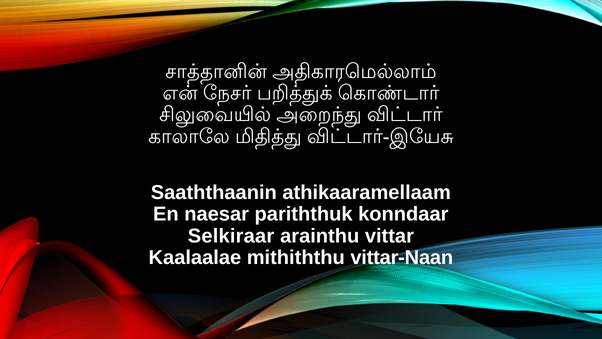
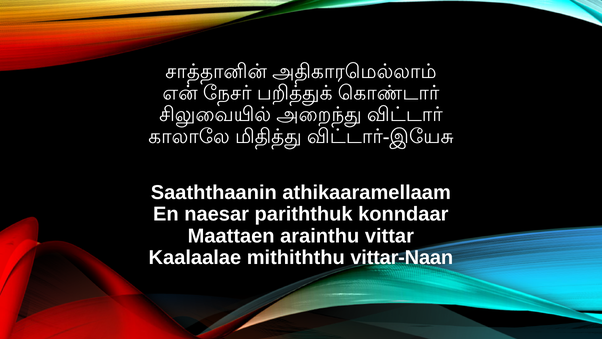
Selkiraar: Selkiraar -> Maattaen (231, 236)
